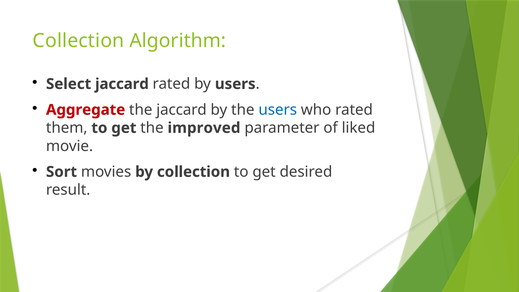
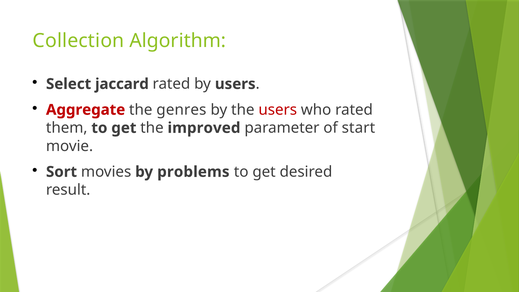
the jaccard: jaccard -> genres (181, 110)
users colour: blue -> red (278, 110)
liked: liked -> start (358, 128)
by collection: collection -> problems (193, 172)
